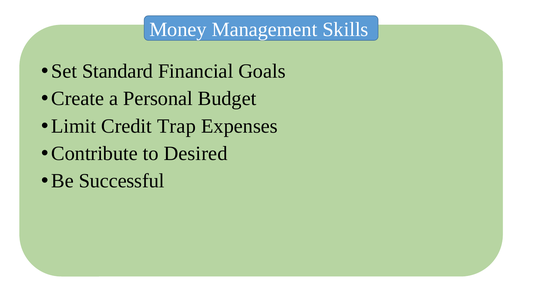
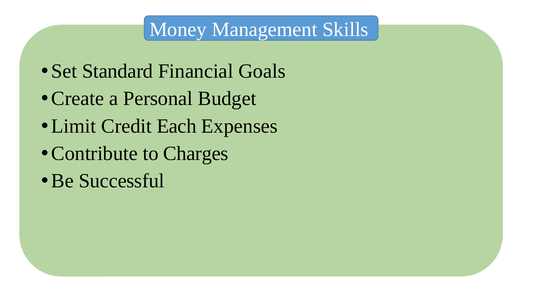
Trap: Trap -> Each (177, 126)
Desired: Desired -> Charges (196, 154)
